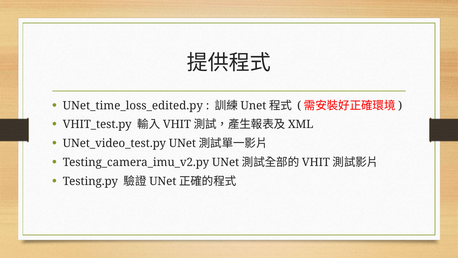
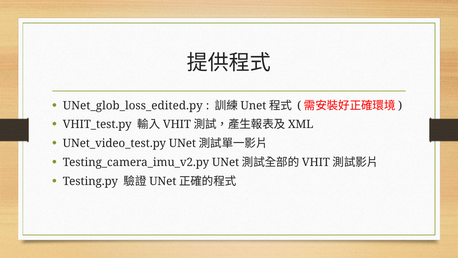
UNet_time_loss_edited.py: UNet_time_loss_edited.py -> UNet_glob_loss_edited.py (133, 105)
